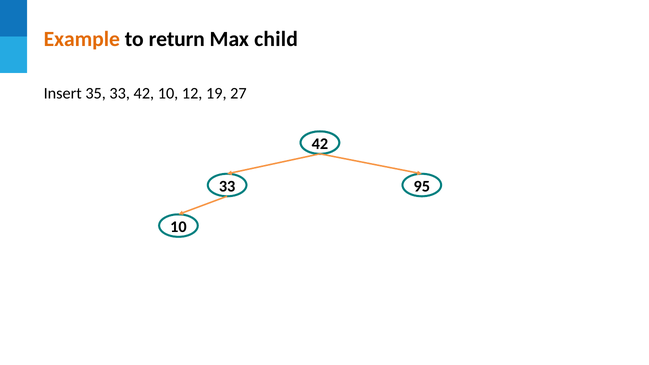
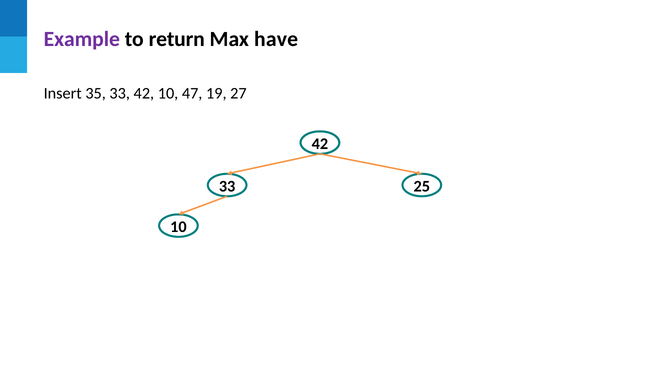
Example colour: orange -> purple (82, 39)
child: child -> have (276, 39)
12: 12 -> 47 (192, 93)
95: 95 -> 25 (422, 186)
